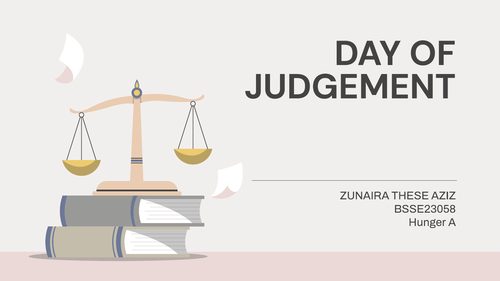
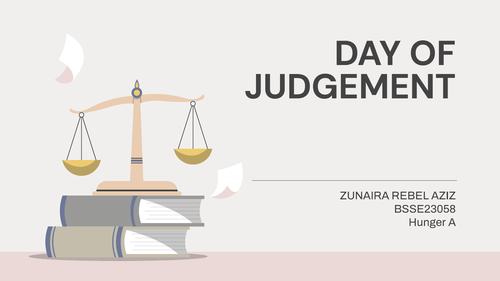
THESE: THESE -> REBEL (410, 196)
